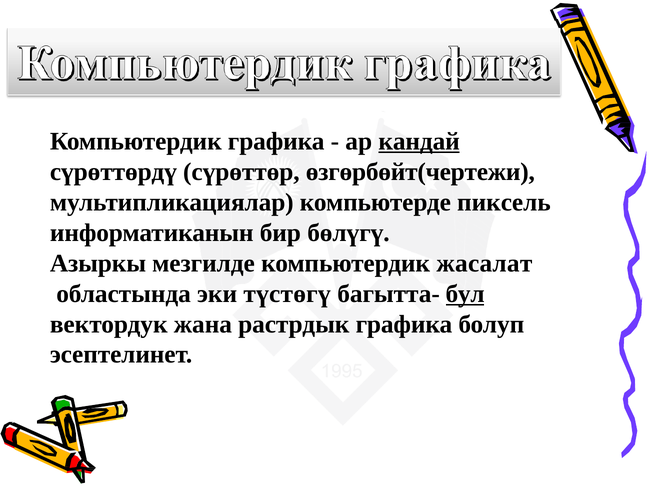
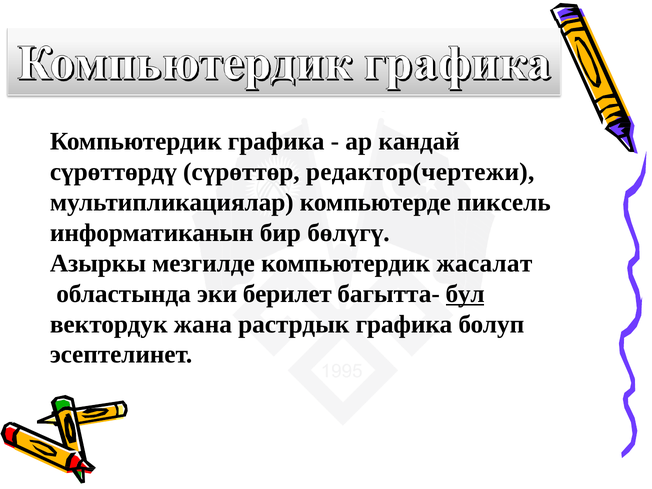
кандай underline: present -> none (419, 141)
өзгөрбөйт(чертежи: өзгөрбөйт(чертежи -> редактор(чертежи (420, 172)
түстөгү: түстөгү -> берилет (287, 294)
